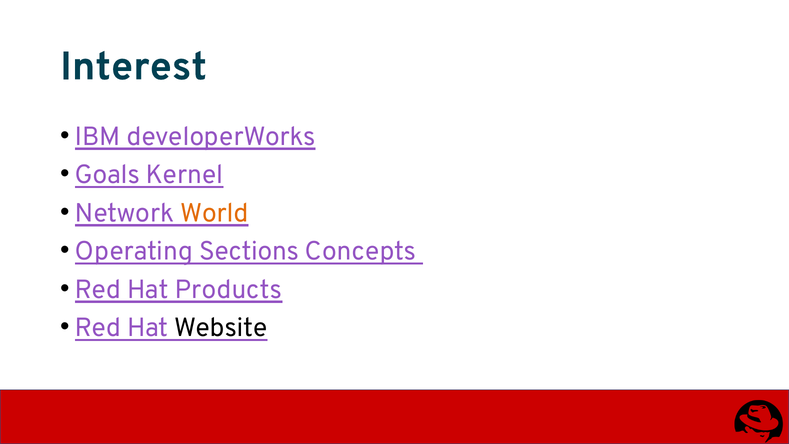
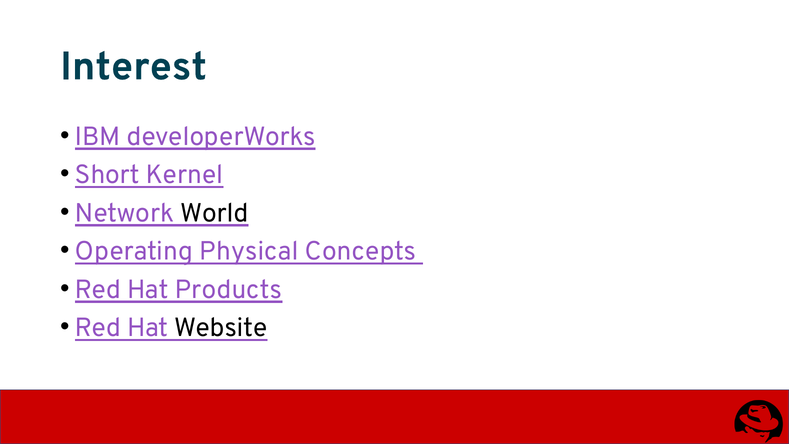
Goals: Goals -> Short (107, 175)
World colour: orange -> black (214, 213)
Sections: Sections -> Physical (249, 251)
